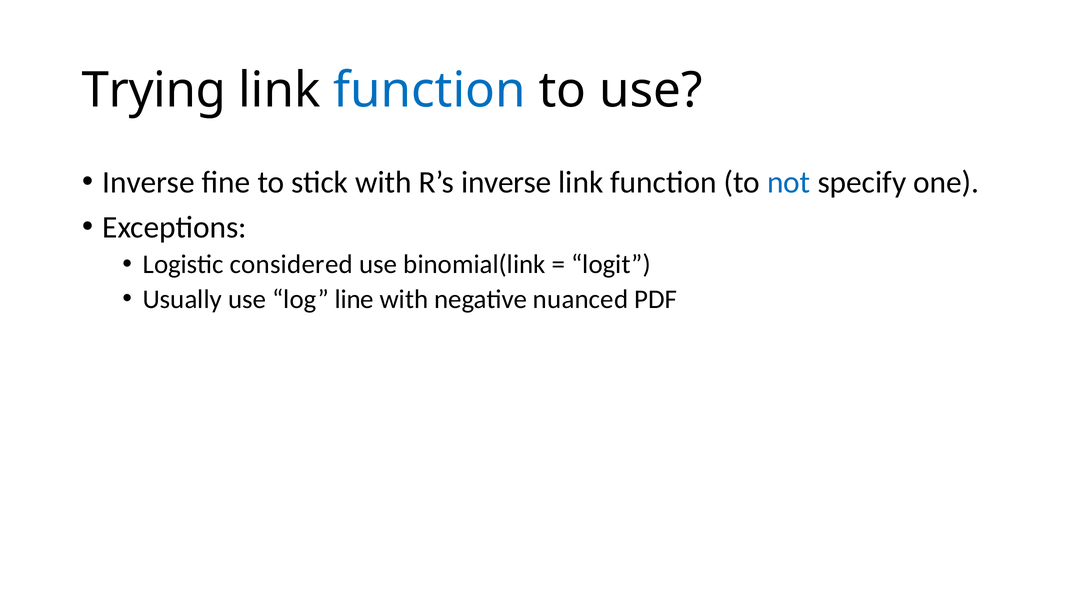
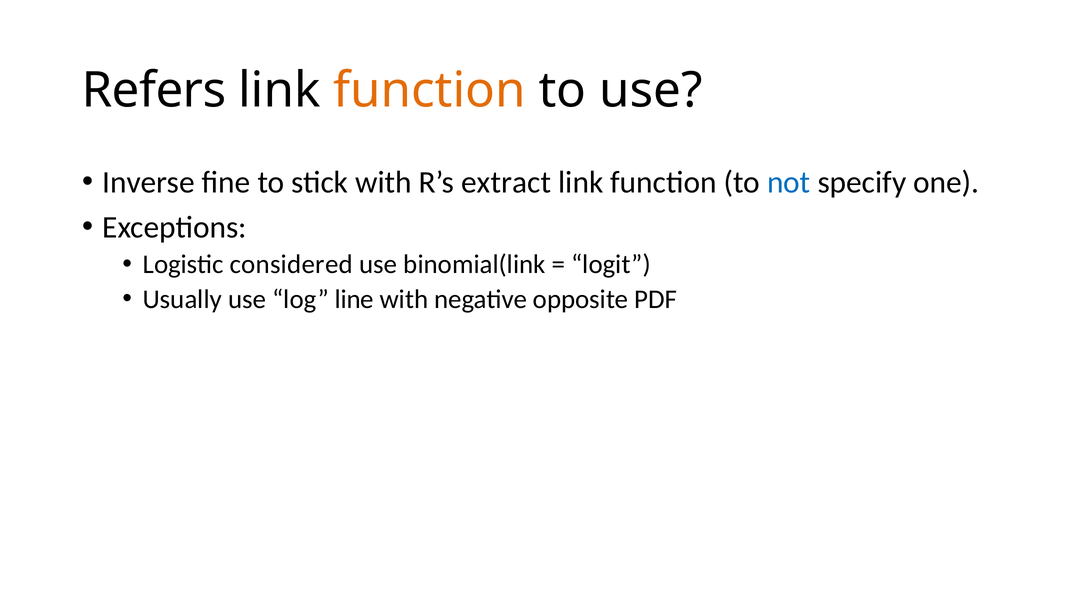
Trying: Trying -> Refers (154, 90)
function colour: blue -> orange (430, 90)
R’s inverse: inverse -> extract (506, 182)
nuanced: nuanced -> opposite (581, 299)
